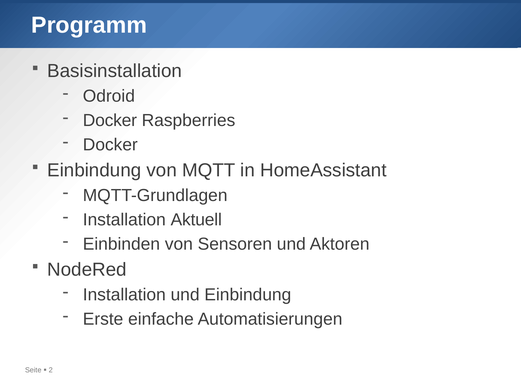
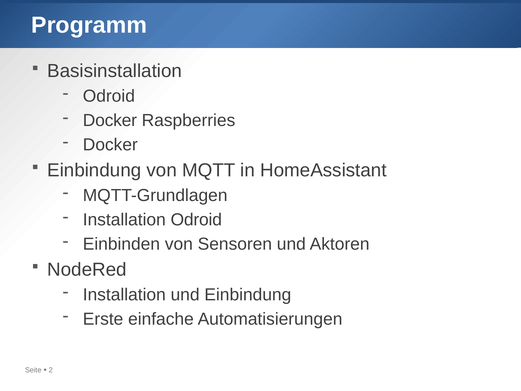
Installation Aktuell: Aktuell -> Odroid (196, 220)
